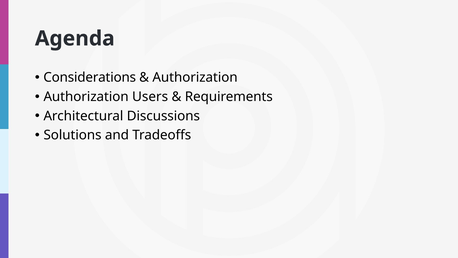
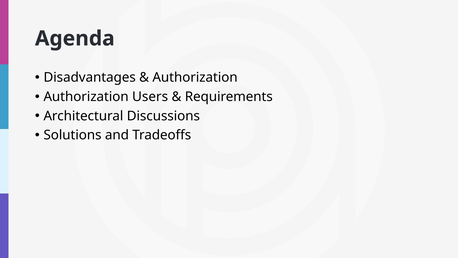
Considerations: Considerations -> Disadvantages (90, 77)
